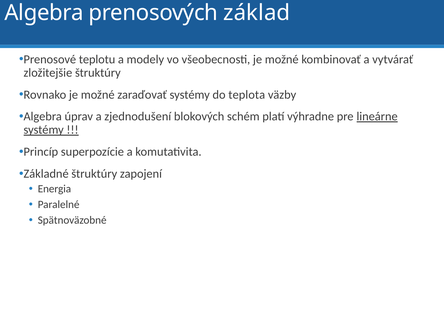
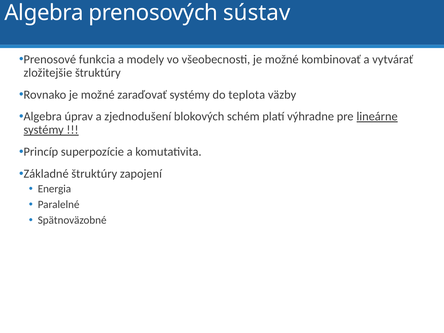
základ: základ -> sústav (257, 13)
teplotu: teplotu -> funkcia (97, 59)
